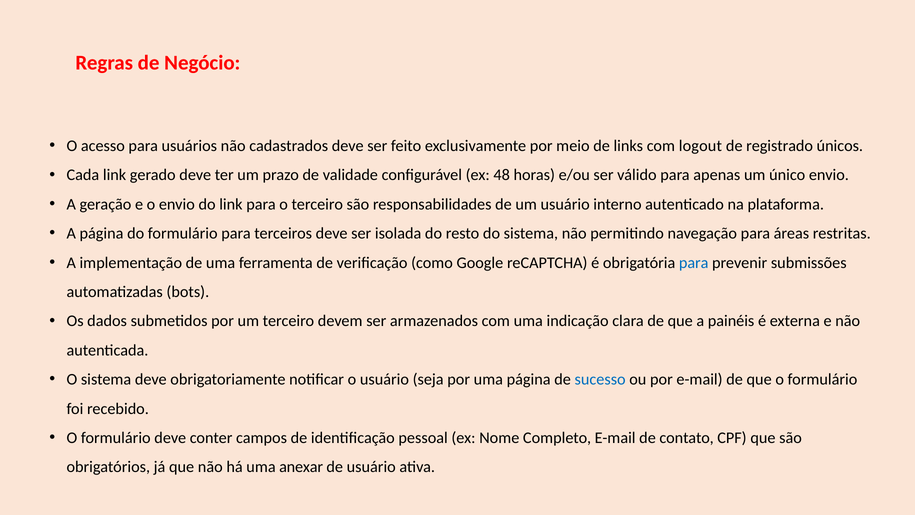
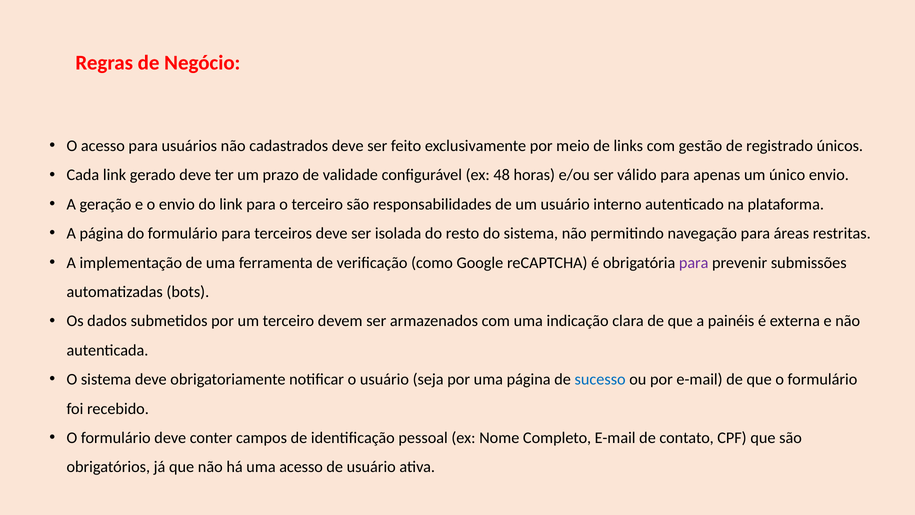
logout: logout -> gestão (700, 146)
para colour: blue -> purple (694, 263)
uma anexar: anexar -> acesso (301, 467)
